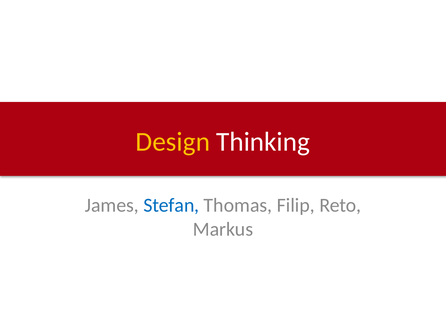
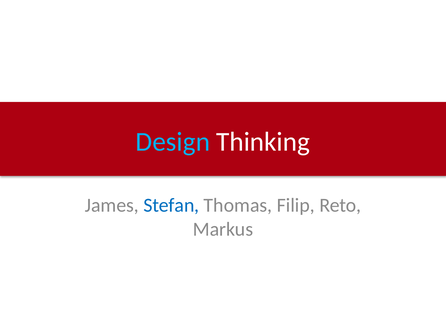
Design colour: yellow -> light blue (173, 142)
